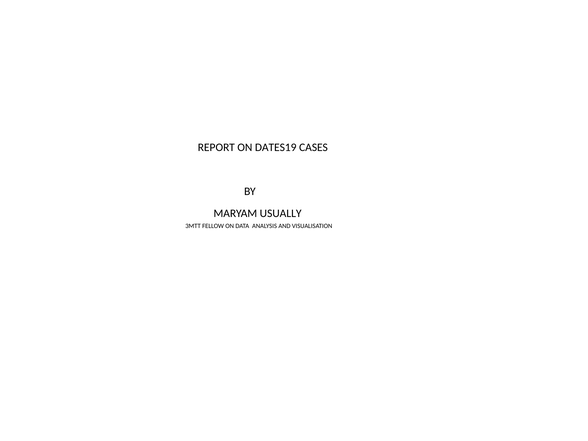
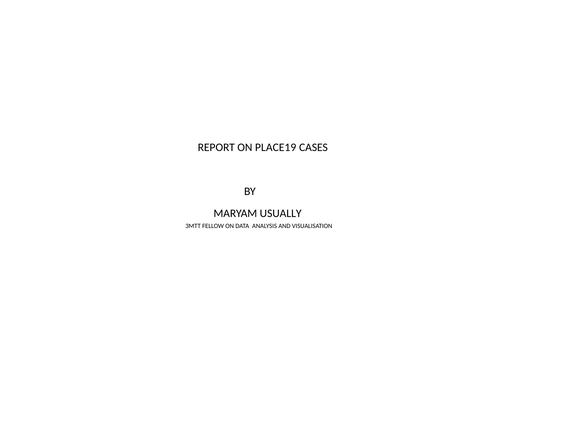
DATES19: DATES19 -> PLACE19 (276, 148)
